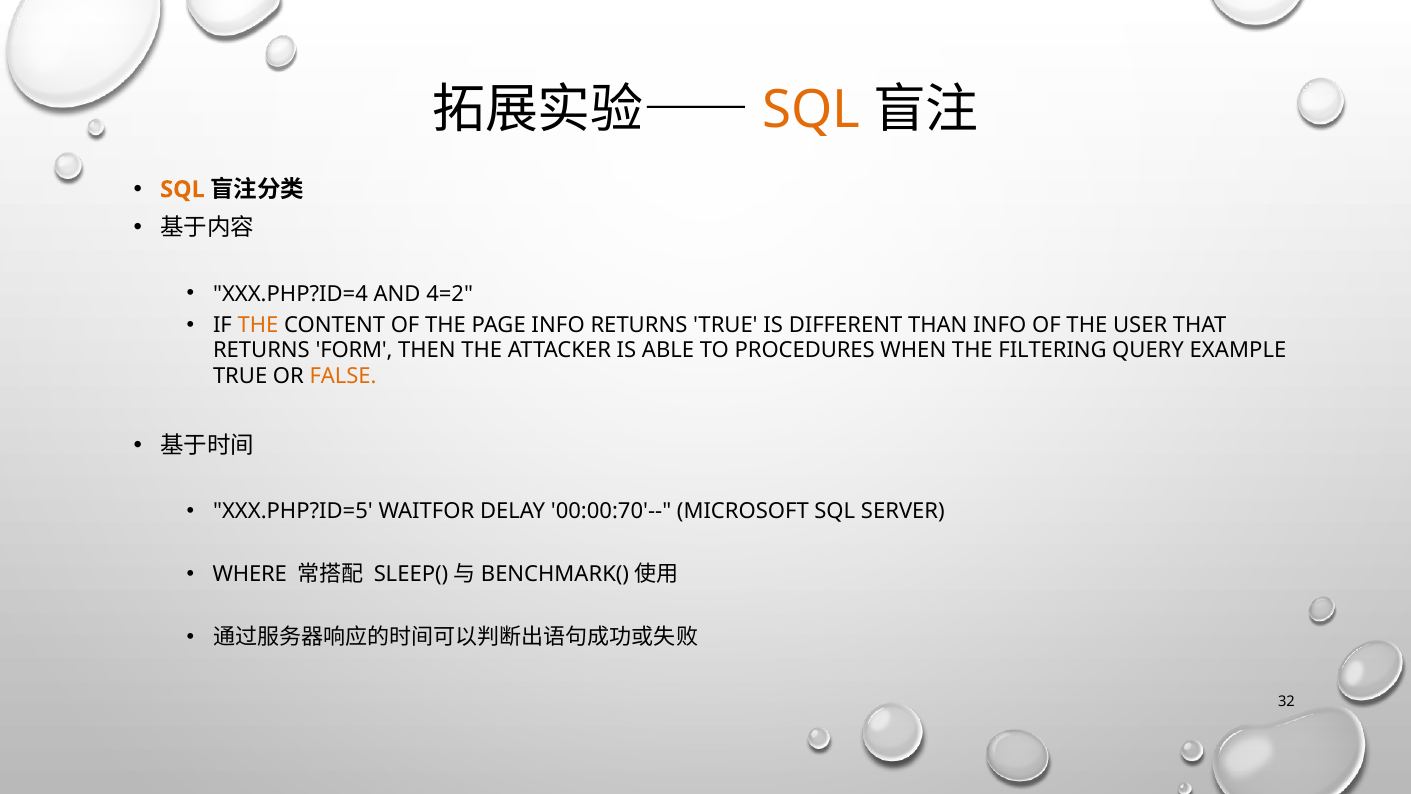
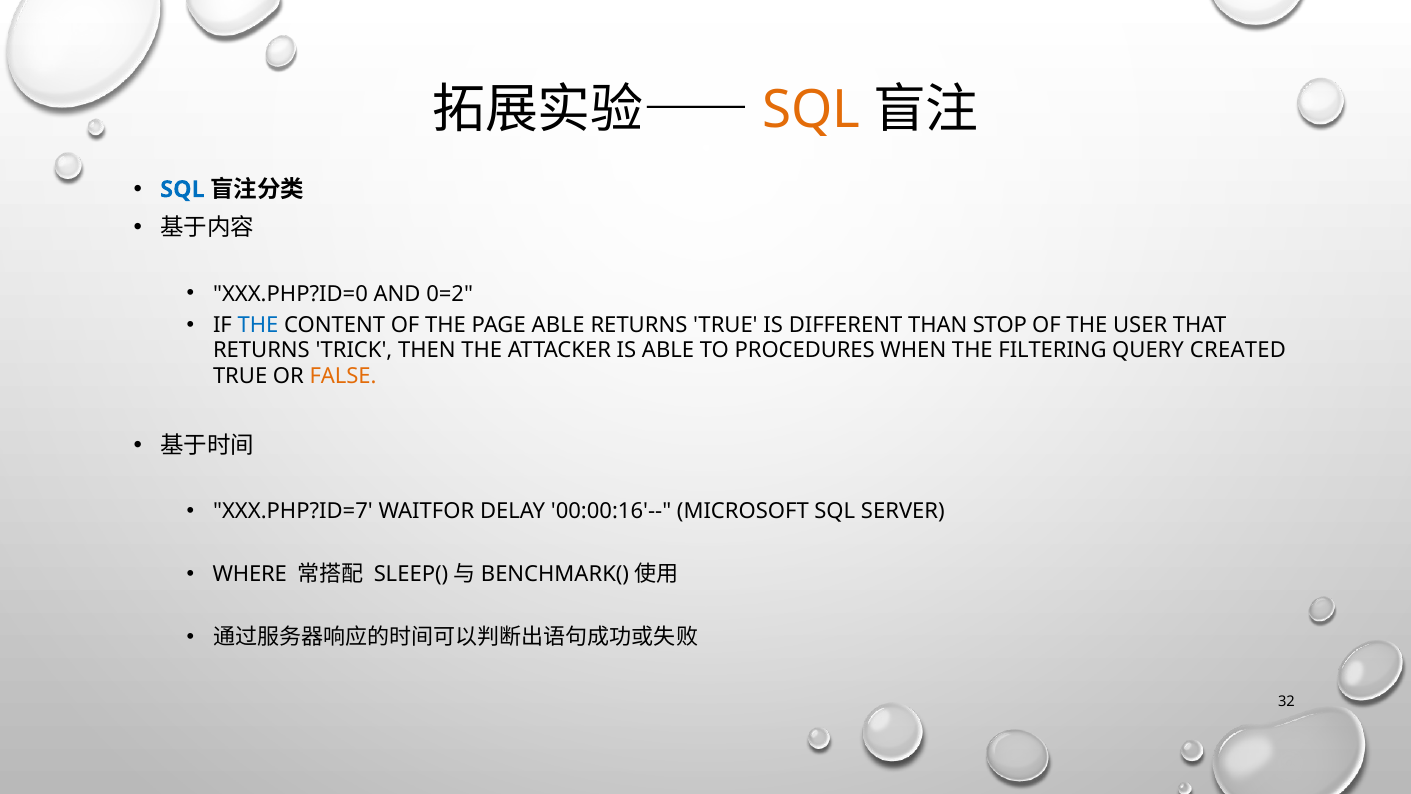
SQL colour: orange -> blue (182, 189)
XXX.PHP?ID=4: XXX.PHP?ID=4 -> XXX.PHP?ID=0 (290, 294)
4=2: 4=2 -> 0=2 (450, 294)
THE colour: orange -> blue (258, 325)
PAGE INFO: INFO -> ABLE (558, 325)
THAN INFO: INFO -> STOP (1000, 325)
FORM: FORM -> TRICK (354, 351)
EXAMPLE: EXAMPLE -> CREATED (1238, 351)
XXX.PHP?ID=5: XXX.PHP?ID=5 -> XXX.PHP?ID=7 (293, 511)
00:00:70'--: 00:00:70'-- -> 00:00:16'-- (611, 511)
